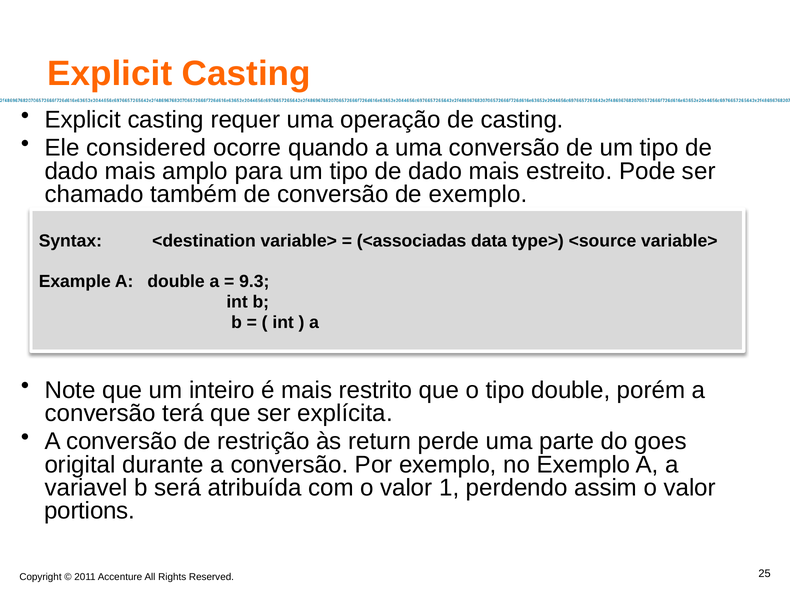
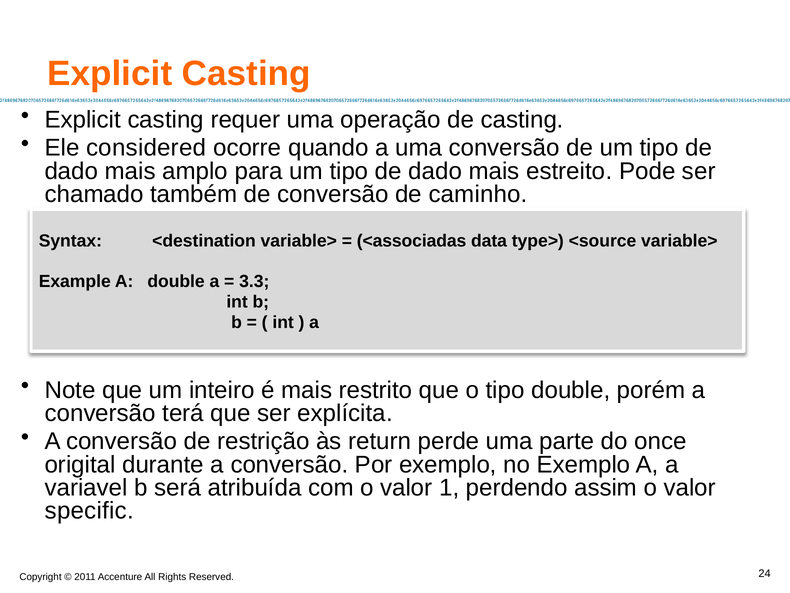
de exemplo: exemplo -> caminho (478, 194)
9.3: 9.3 -> 3.3 (254, 281)
goes: goes -> once (661, 441)
portions: portions -> specific (89, 511)
25: 25 -> 24 (765, 573)
